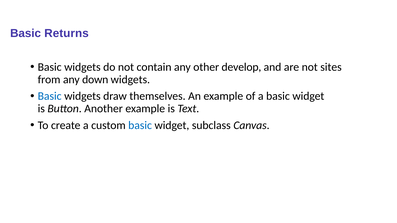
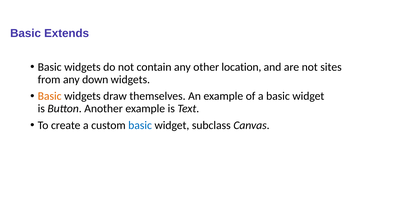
Returns: Returns -> Extends (67, 33)
develop: develop -> location (241, 67)
Basic colour: blue -> orange (50, 96)
